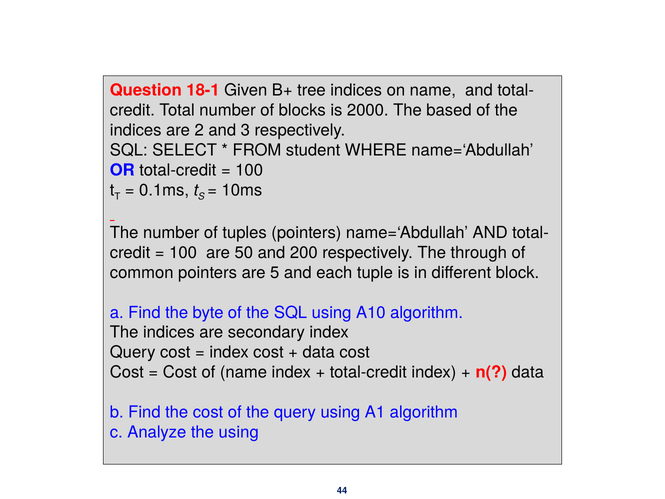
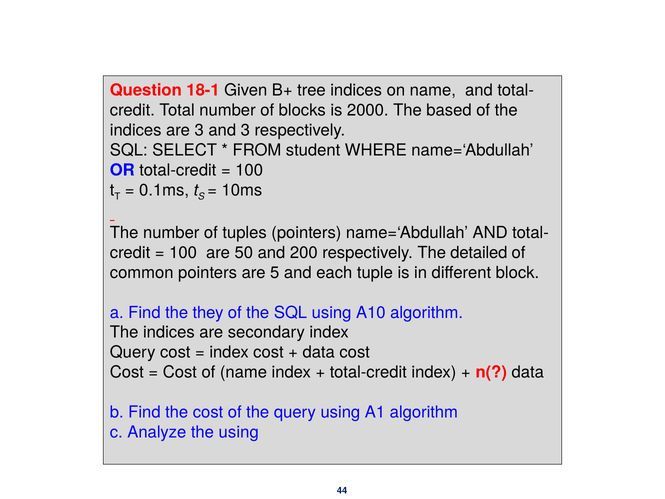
are 2: 2 -> 3 (199, 130)
through: through -> detailed (479, 253)
byte: byte -> they (208, 312)
